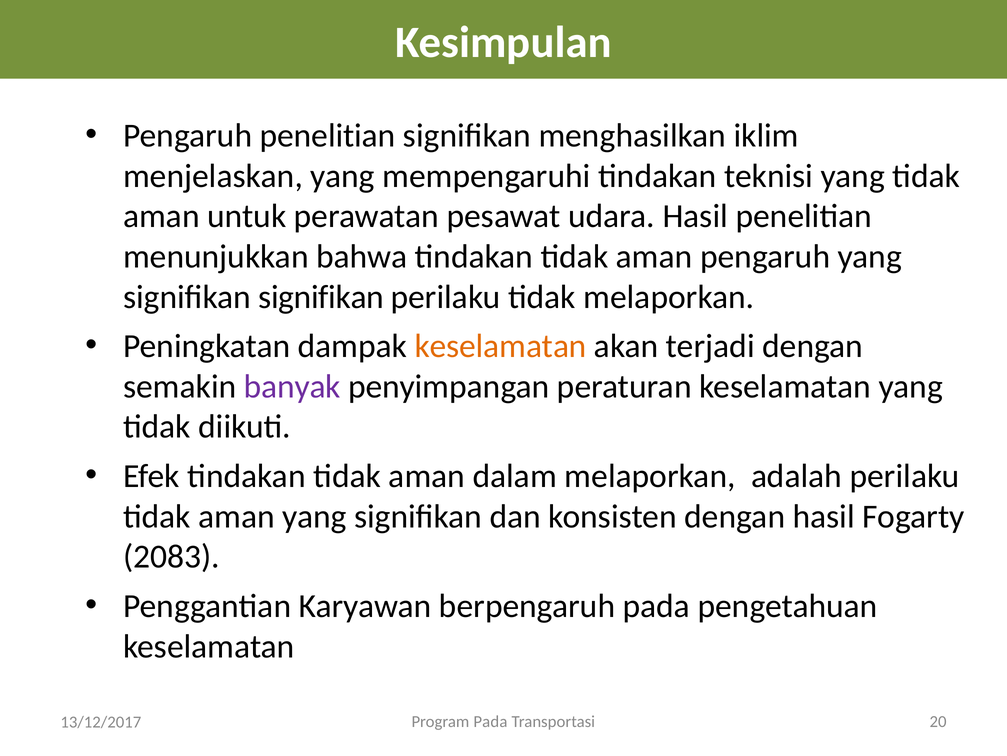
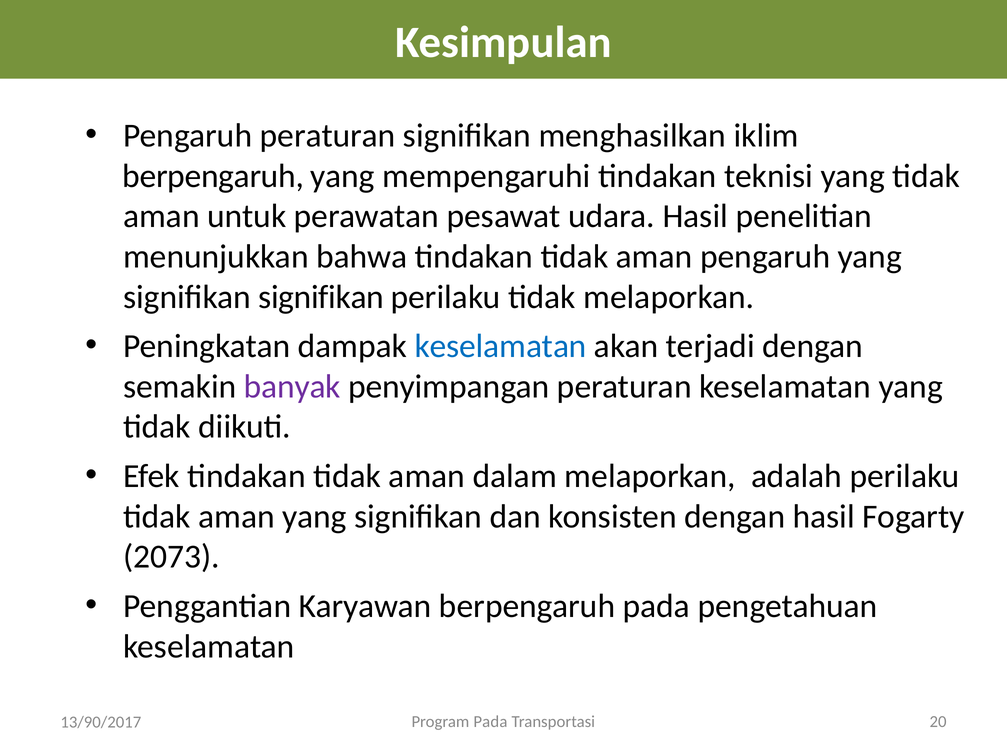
Pengaruh penelitian: penelitian -> peraturan (328, 136)
menjelaskan: menjelaskan -> berpengaruh (213, 176)
keselamatan colour: orange -> blue (501, 346)
2083: 2083 -> 2073 (171, 556)
13/12/2017: 13/12/2017 -> 13/90/2017 (101, 721)
